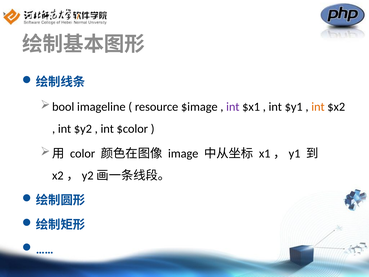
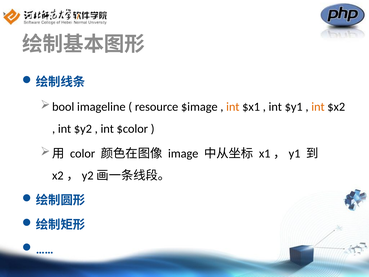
int colour: purple -> orange (233, 107)
